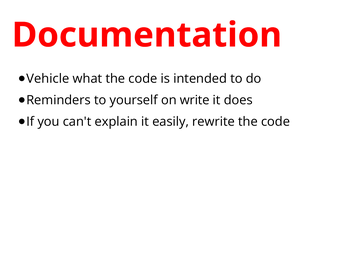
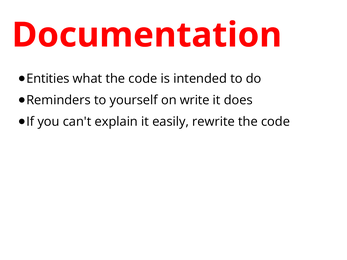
Vehicle: Vehicle -> Entities (48, 79)
